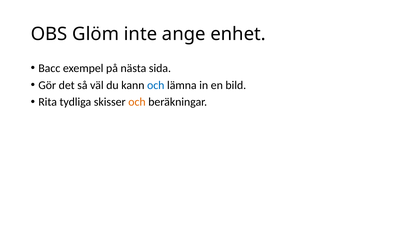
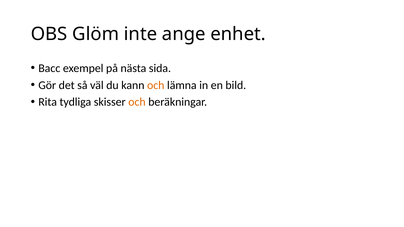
och colour: blue -> orange (156, 85)
